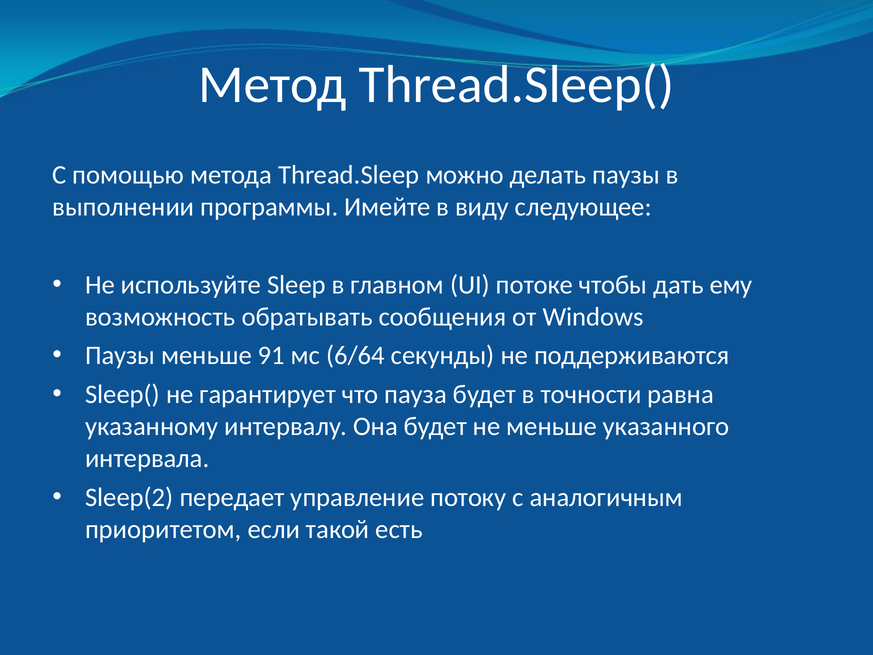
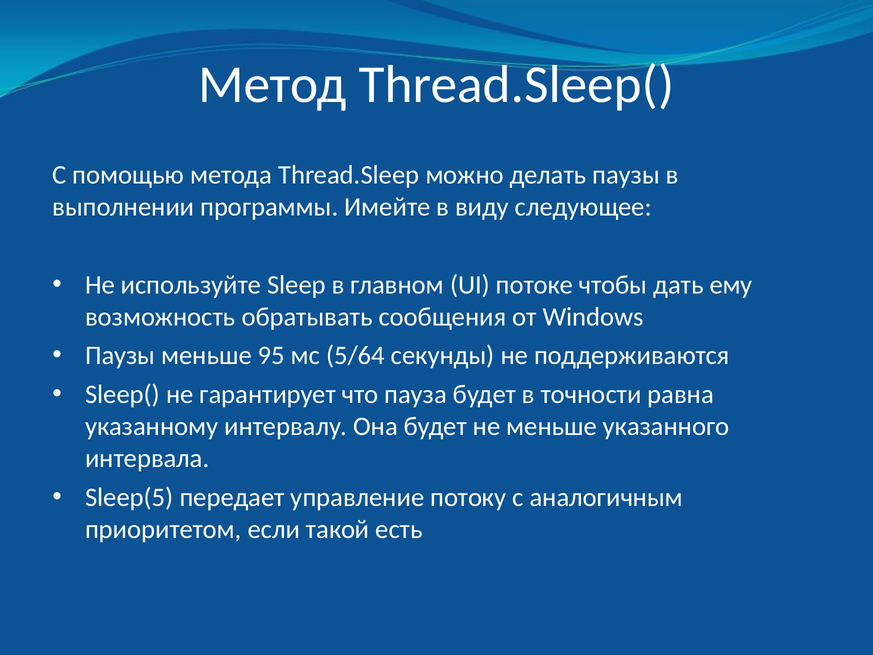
91: 91 -> 95 (271, 355)
6/64: 6/64 -> 5/64 (355, 355)
Sleep(2: Sleep(2 -> Sleep(5 (129, 497)
